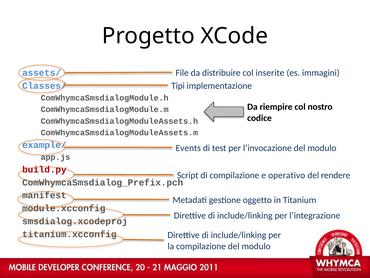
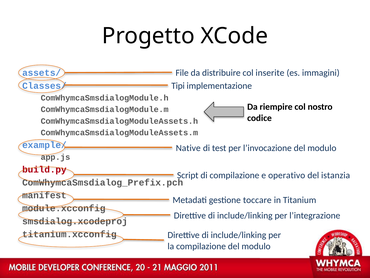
Events: Events -> Native (188, 148)
rendere: rendere -> istanzia (336, 175)
oggetto: oggetto -> toccare (257, 200)
